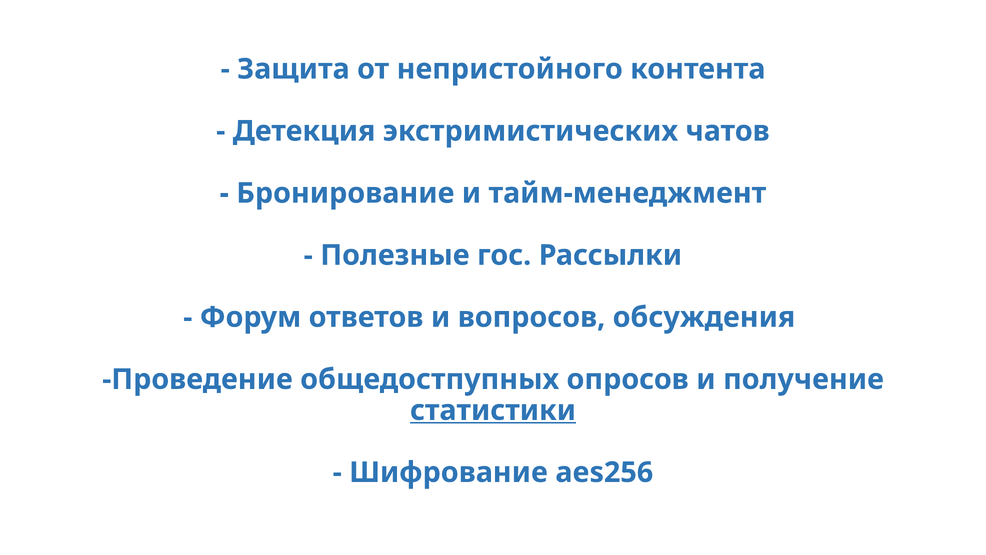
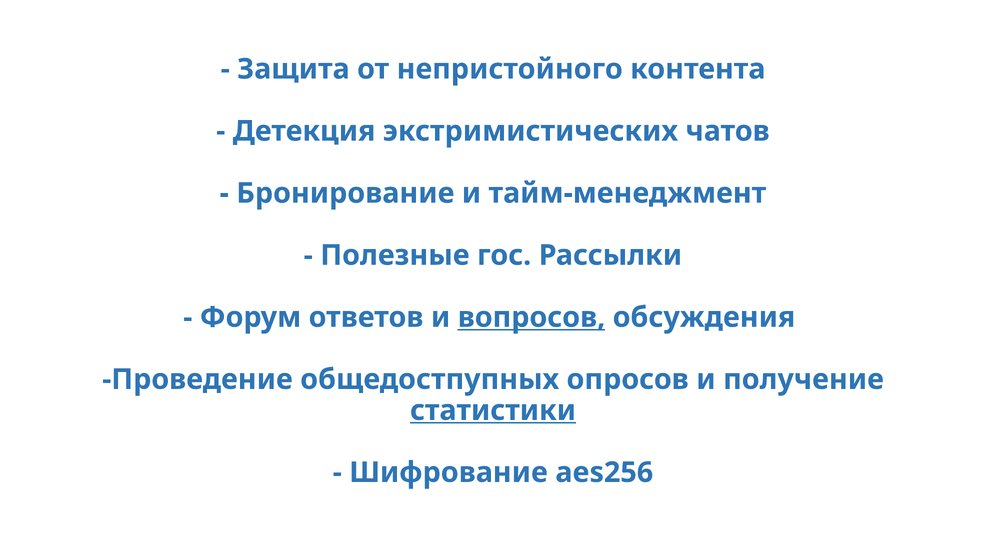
вопросов underline: none -> present (531, 317)
